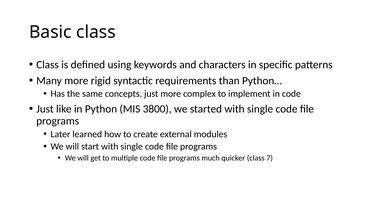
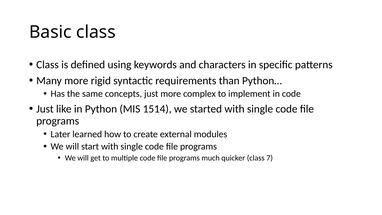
3800: 3800 -> 1514 (157, 109)
